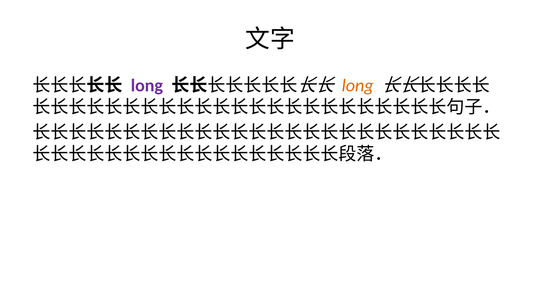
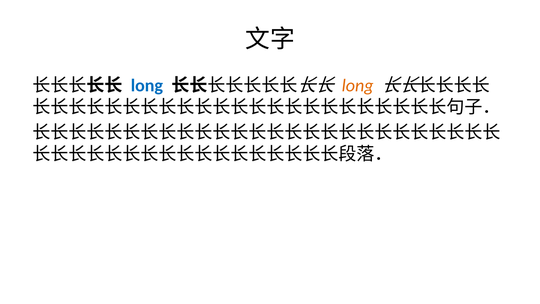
long colour: purple -> blue (147, 86)
